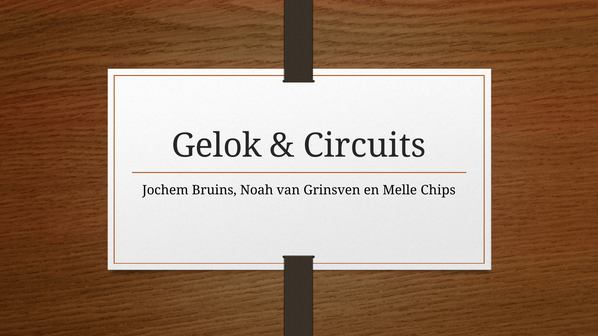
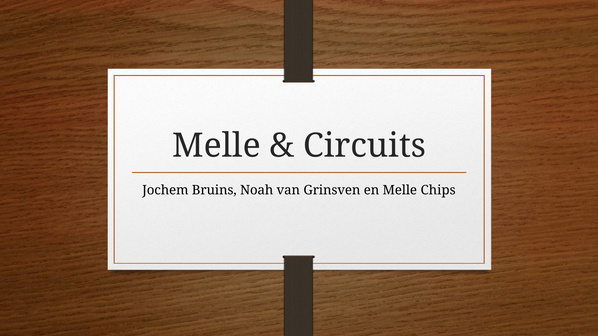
Gelok: Gelok -> Melle (216, 146)
